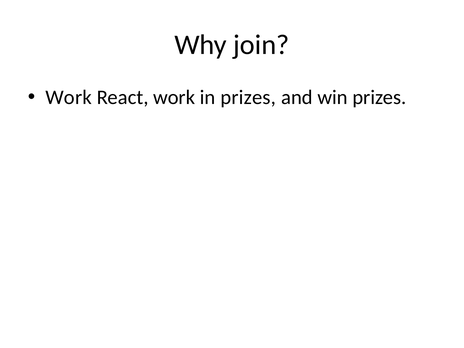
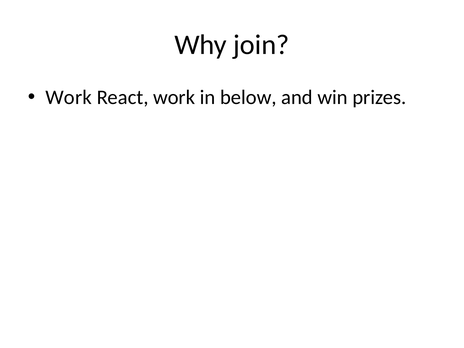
in prizes: prizes -> below (248, 97)
